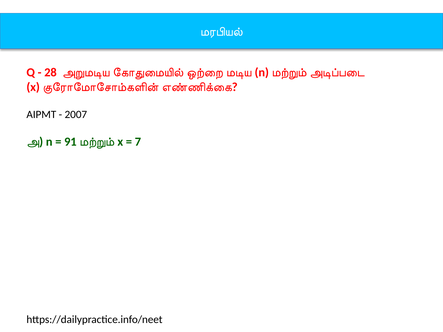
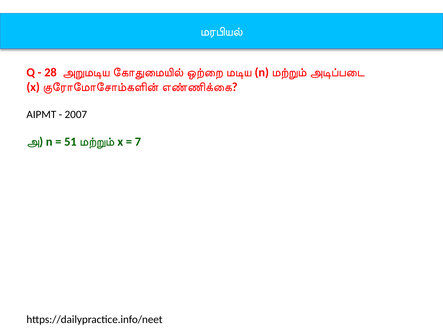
91: 91 -> 51 (70, 142)
